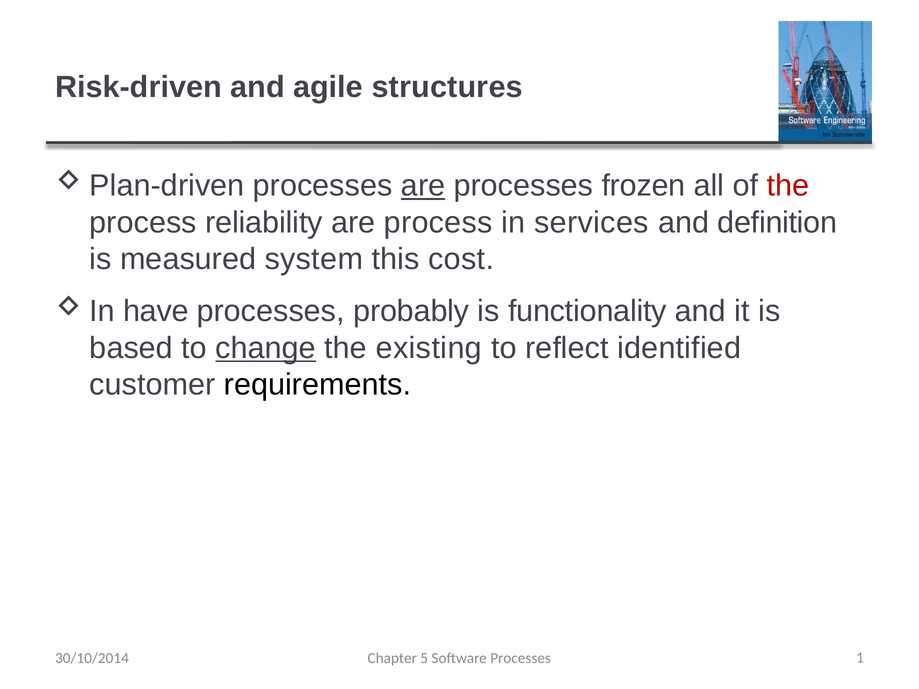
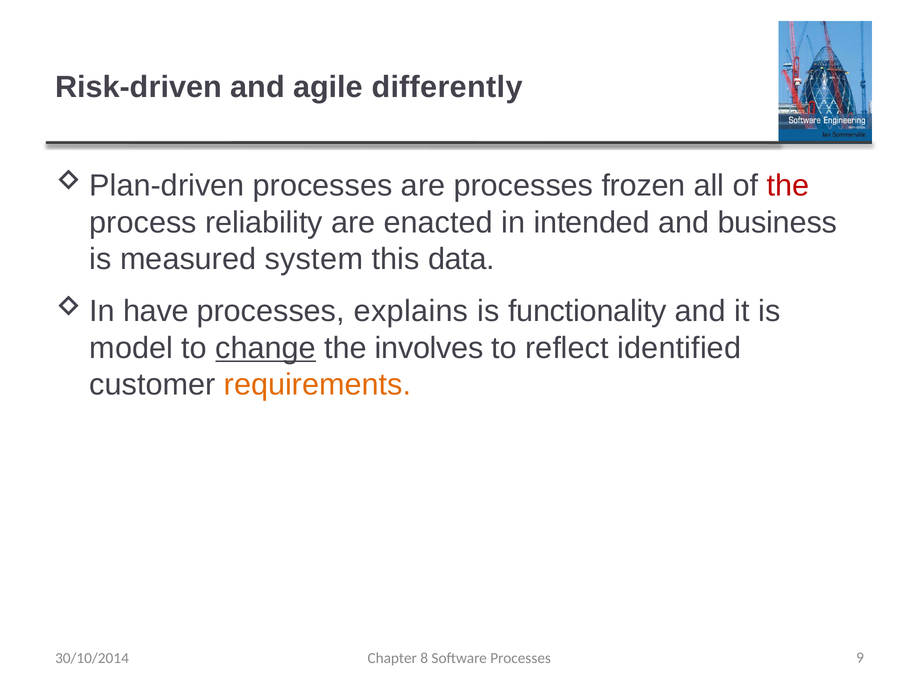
structures: structures -> differently (447, 87)
are underline: present -> none (423, 186)
are process: process -> enacted (438, 223)
services: services -> intended (592, 223)
definition: definition -> business (777, 223)
cost: cost -> data (461, 259)
probably: probably -> explains (411, 312)
based: based -> model (131, 348)
existing: existing -> involves (429, 348)
requirements colour: black -> orange (317, 385)
5: 5 -> 8 (424, 658)
1: 1 -> 9 (860, 658)
